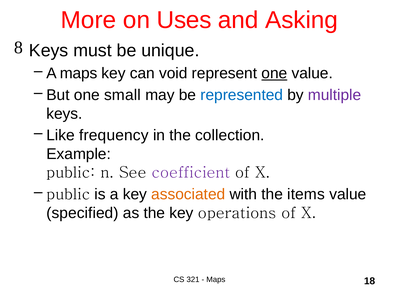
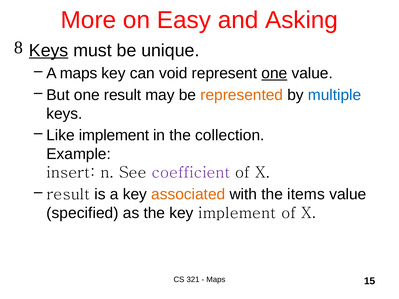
Uses: Uses -> Easy (184, 20)
Keys underline: none -> present (49, 50)
one small: small -> result (123, 95)
represented colour: blue -> orange (242, 95)
multiple colour: purple -> blue (335, 95)
Like frequency: frequency -> implement (114, 135)
public: public -> insert (71, 173)
public: public -> result (68, 194)
key operations: operations -> implement (237, 213)
18: 18 -> 15 (370, 281)
